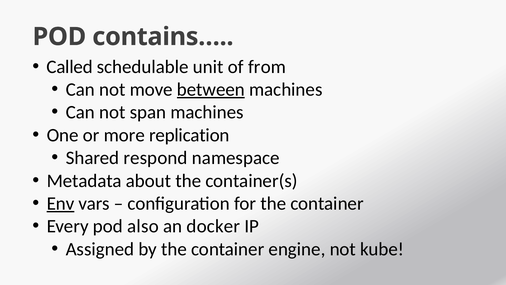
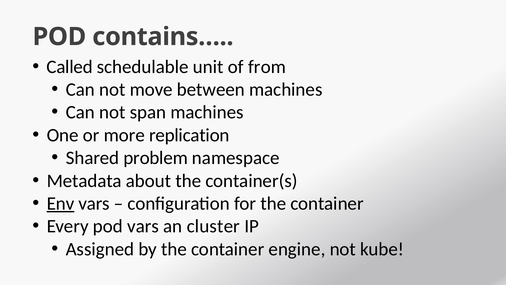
between underline: present -> none (211, 89)
respond: respond -> problem (156, 158)
pod also: also -> vars (143, 226)
docker: docker -> cluster (213, 226)
